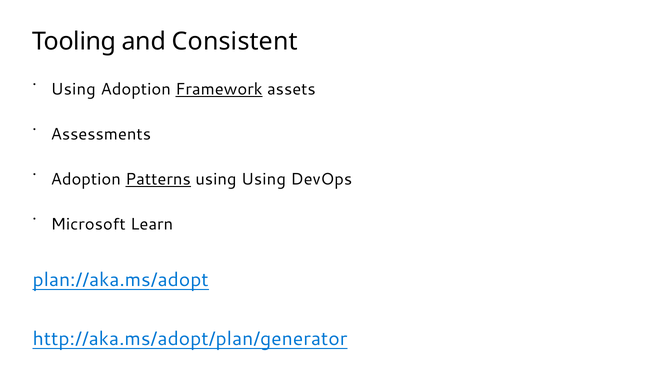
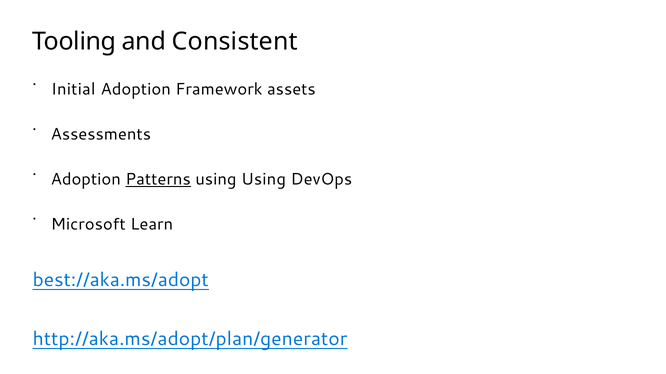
Using: Using -> Initial (73, 90)
Framework underline: present -> none (219, 90)
plan://aka.ms/adopt: plan://aka.ms/adopt -> best://aka.ms/adopt (121, 280)
